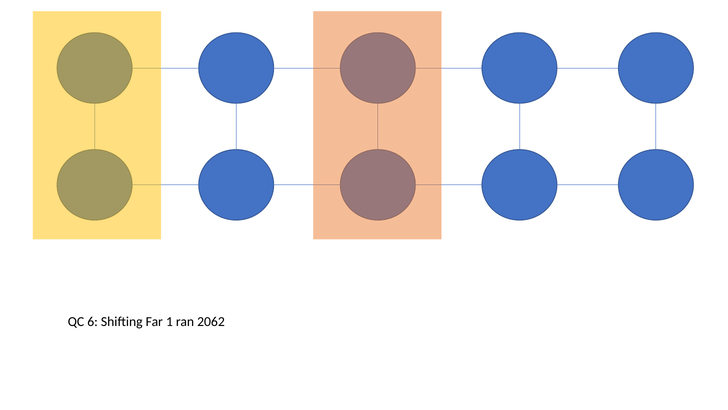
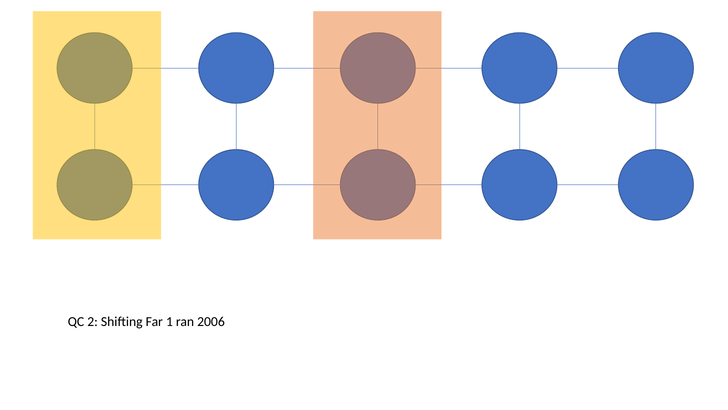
6: 6 -> 2 (93, 321)
2062: 2062 -> 2006 (211, 321)
